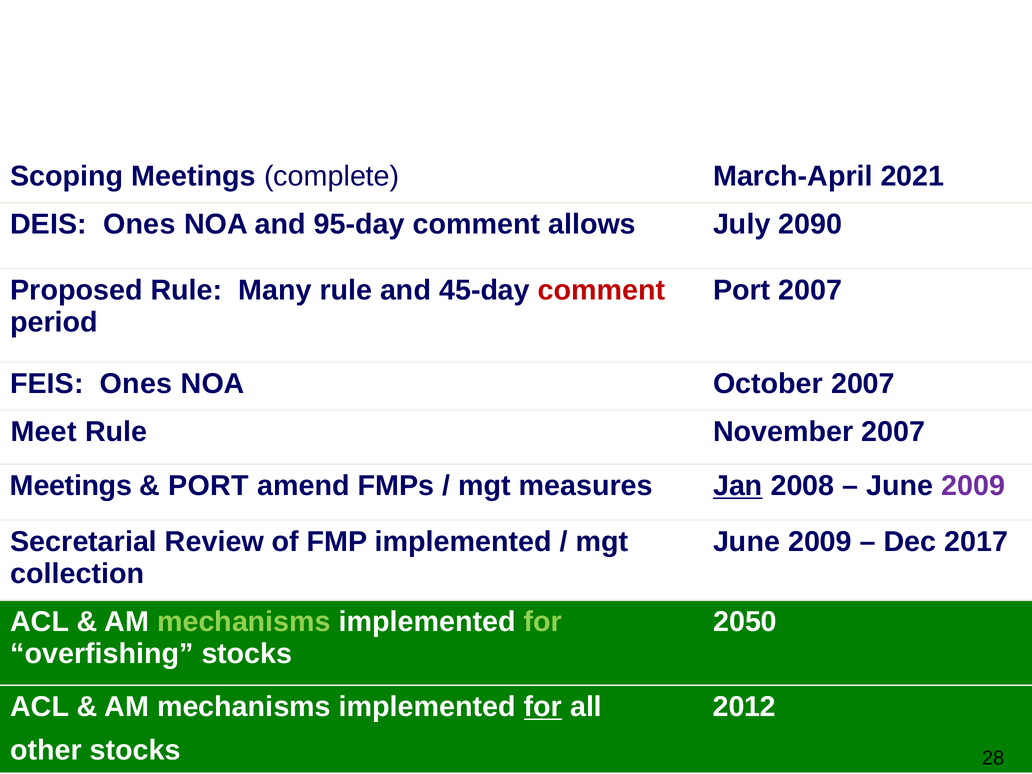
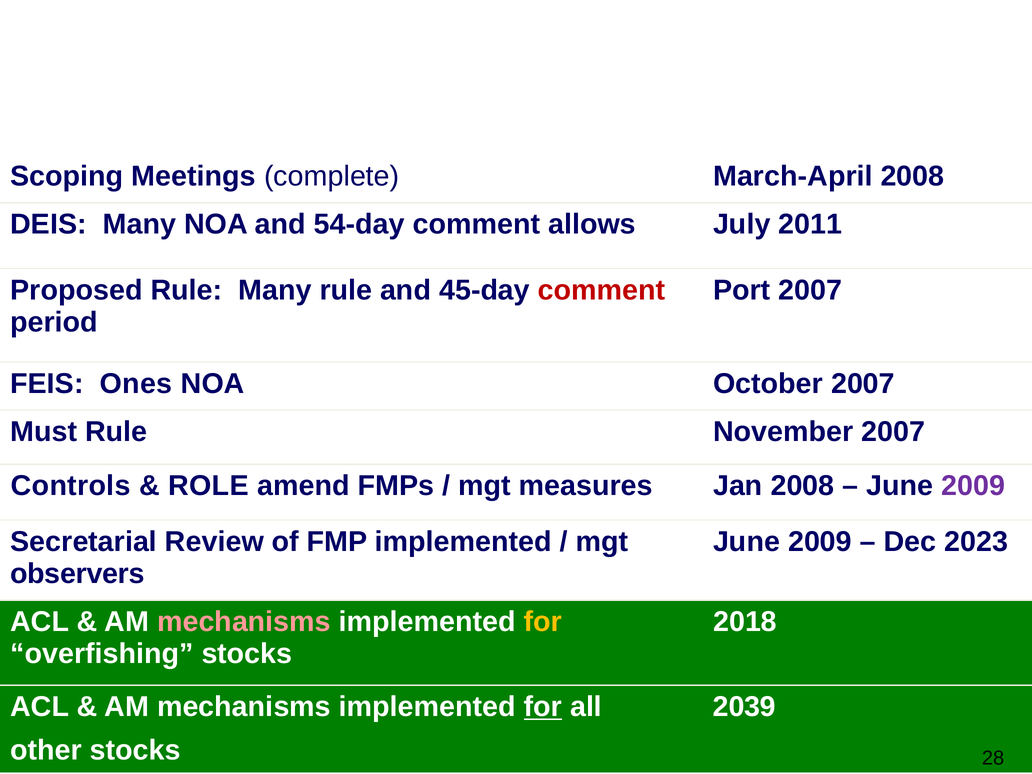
March-April 2021: 2021 -> 2008 (912, 176)
DEIS Ones: Ones -> Many (139, 224)
95-day: 95-day -> 54-day (359, 224)
2090: 2090 -> 2011 (810, 224)
Meet: Meet -> Must (44, 432)
Meetings: Meetings -> Controls (71, 486)
PORT: PORT -> ROLE (209, 486)
Jan underline: present -> none (738, 486)
2017: 2017 -> 2023 (976, 542)
collection: collection -> observers (77, 574)
mechanisms colour: light green -> pink (244, 622)
for colour: light green -> yellow (543, 622)
2050: 2050 -> 2018 (745, 622)
2012: 2012 -> 2039 (744, 707)
